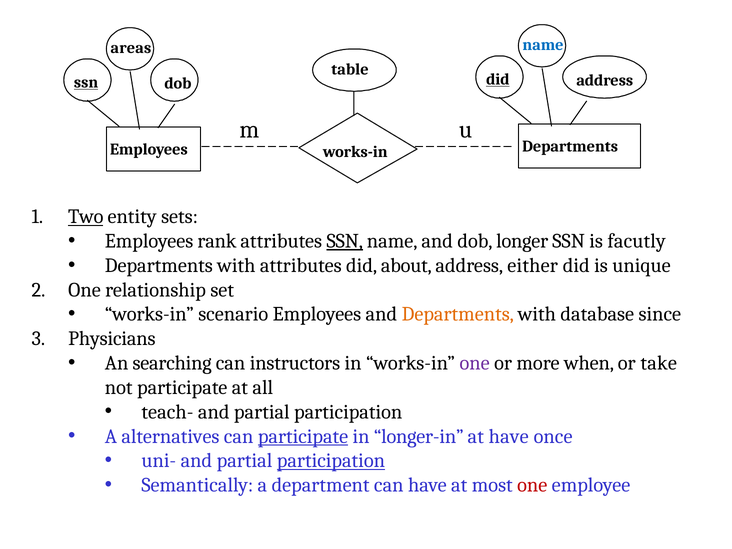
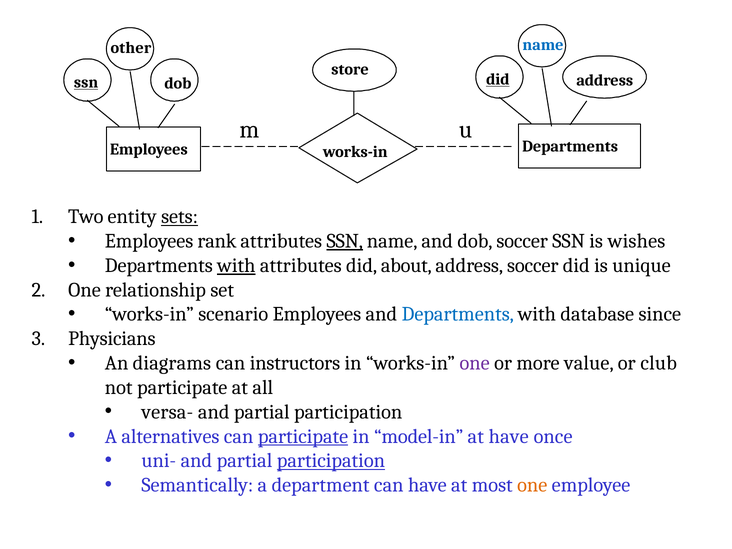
areas: areas -> other (131, 48)
table: table -> store (350, 69)
Two underline: present -> none (86, 217)
sets underline: none -> present (180, 217)
dob longer: longer -> soccer (522, 241)
facutly: facutly -> wishes (637, 241)
with underline: none -> present (236, 265)
address either: either -> soccer (533, 265)
Departments colour: orange -> blue (458, 314)
searching: searching -> diagrams (172, 363)
when: when -> value (589, 363)
take: take -> club (659, 363)
teach-: teach- -> versa- (167, 412)
longer-in: longer-in -> model-in (419, 436)
one colour: red -> orange (532, 485)
